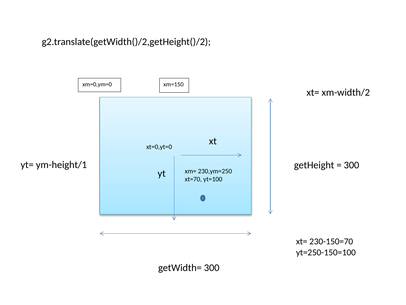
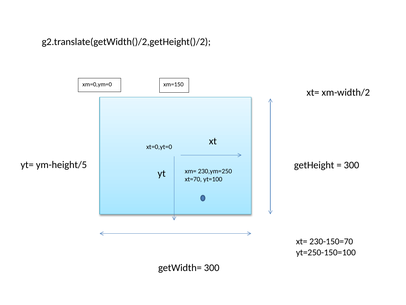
ym-height/1: ym-height/1 -> ym-height/5 (61, 165)
